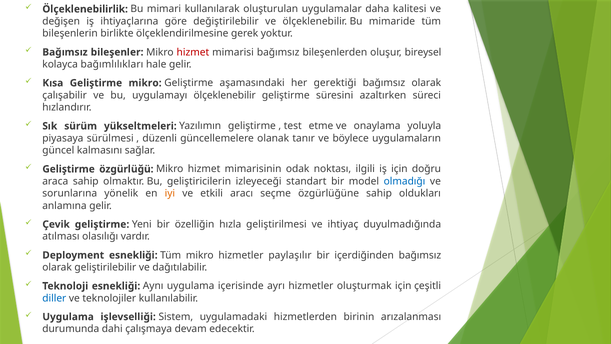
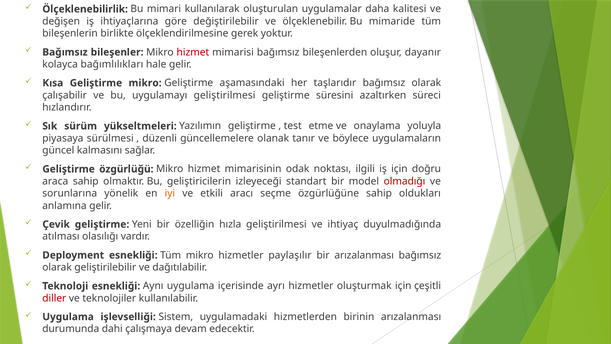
bireysel: bireysel -> dayanır (423, 52)
gerektiği: gerektiği -> taşlarıdır (335, 83)
uygulamayı ölçeklenebilir: ölçeklenebilir -> geliştirilmesi (225, 95)
olmadığı colour: blue -> red (405, 181)
bir içerdiğinden: içerdiğinden -> arızalanması (364, 255)
diller colour: blue -> red (54, 298)
